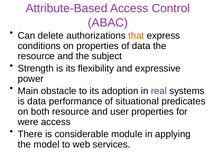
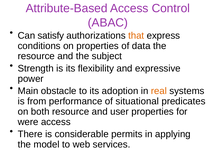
delete: delete -> satisfy (51, 35)
real colour: purple -> orange (159, 91)
is data: data -> from (37, 101)
module: module -> permits (127, 134)
